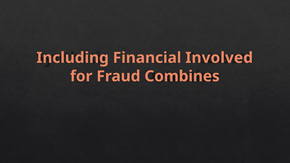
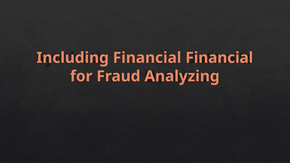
Financial Involved: Involved -> Financial (219, 58)
Combines: Combines -> Analyzing (182, 76)
